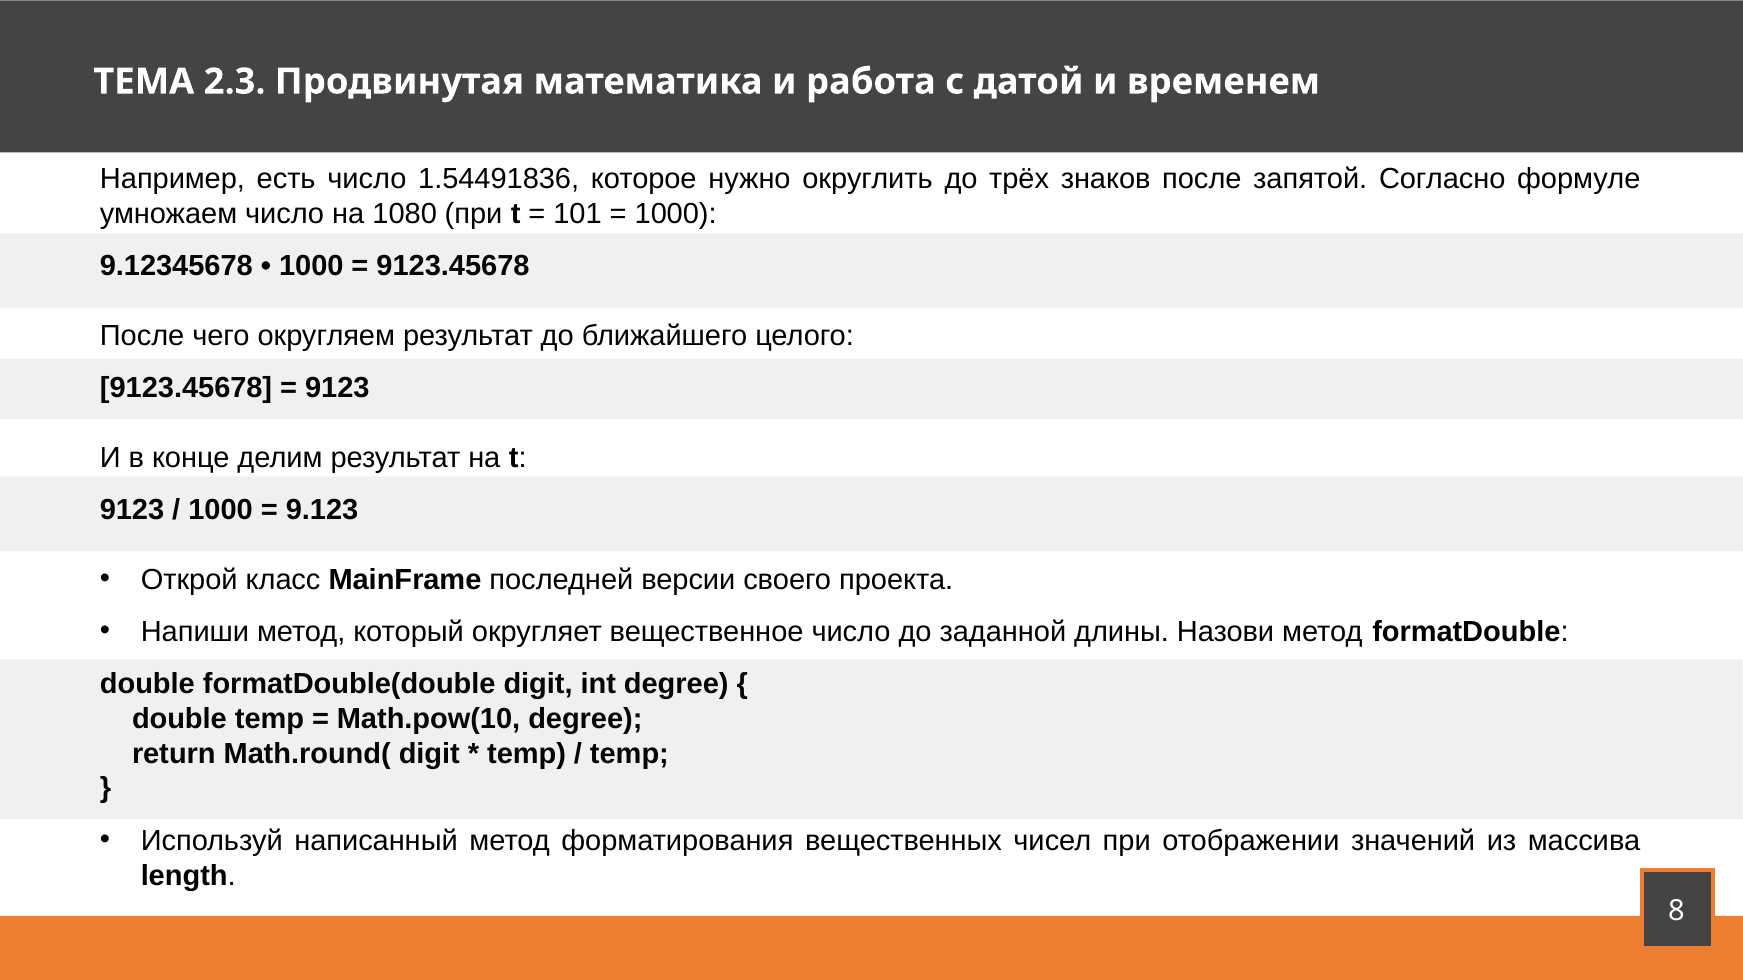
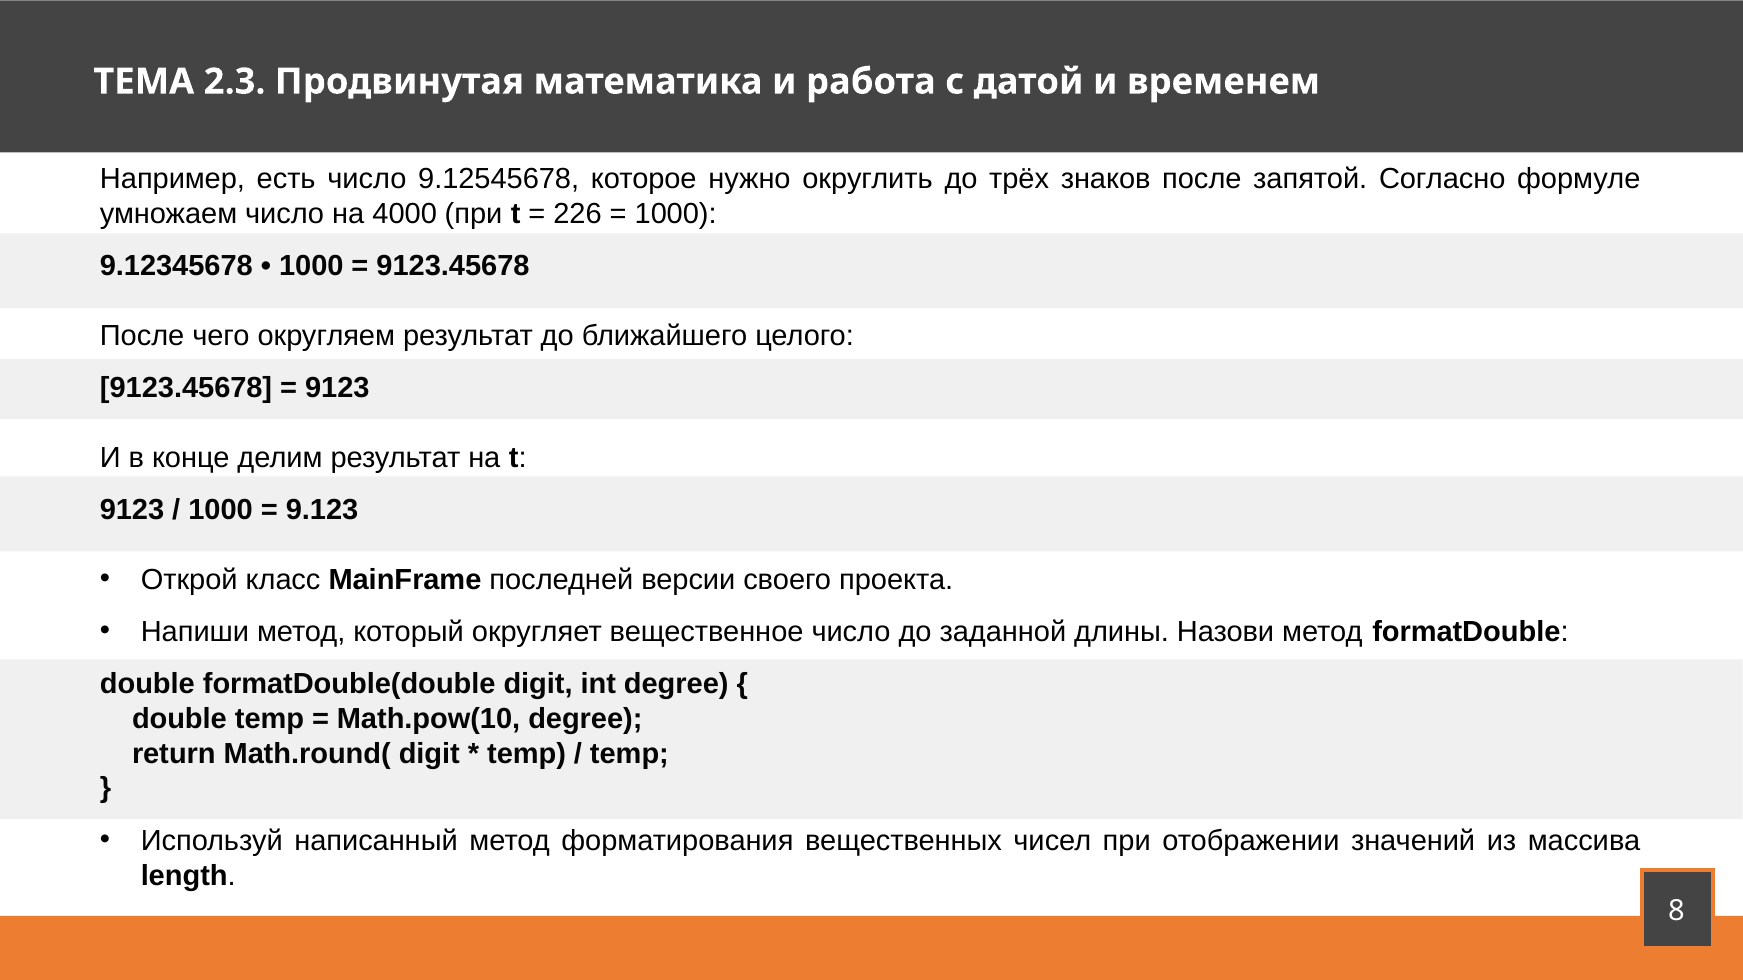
1.54491836: 1.54491836 -> 9.12545678 (499, 179)
1080: 1080 -> 4000 (405, 214)
101: 101 -> 226 (577, 214)
